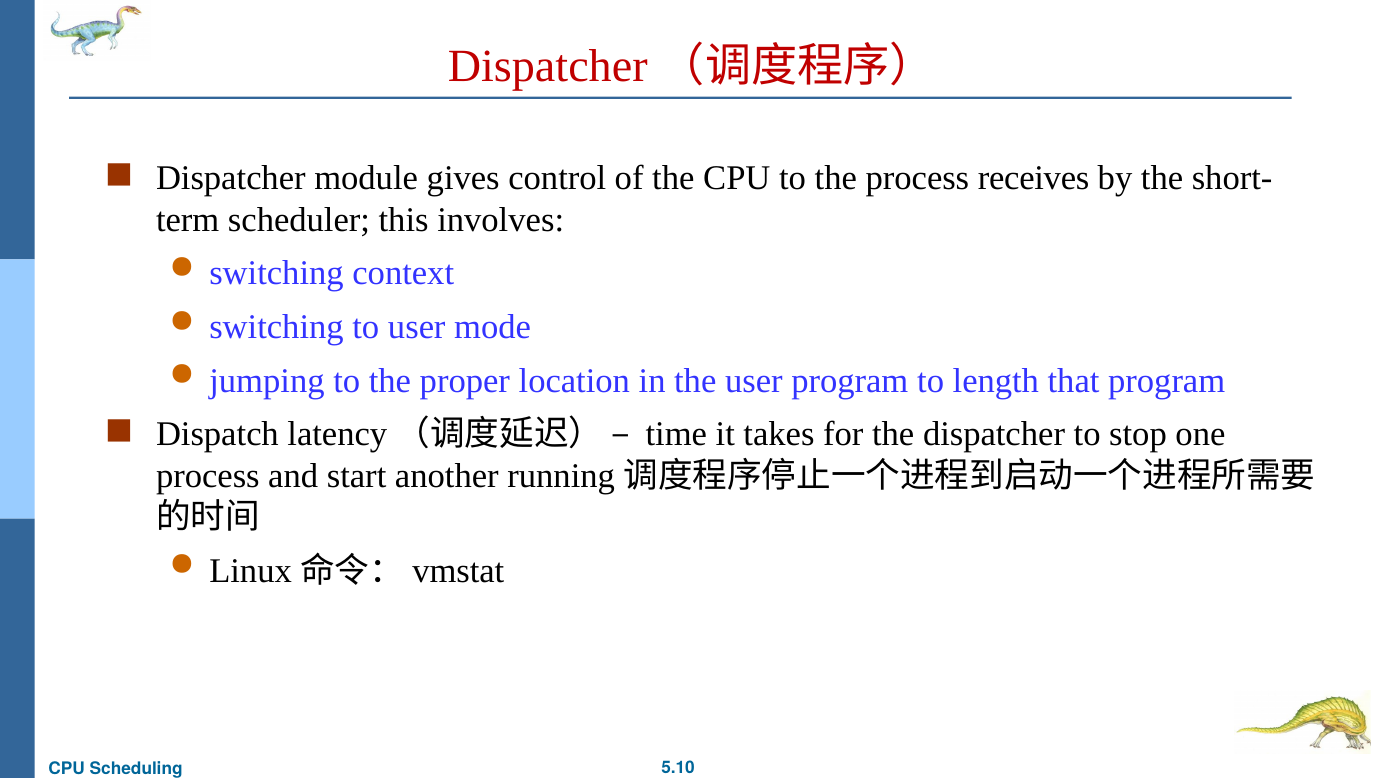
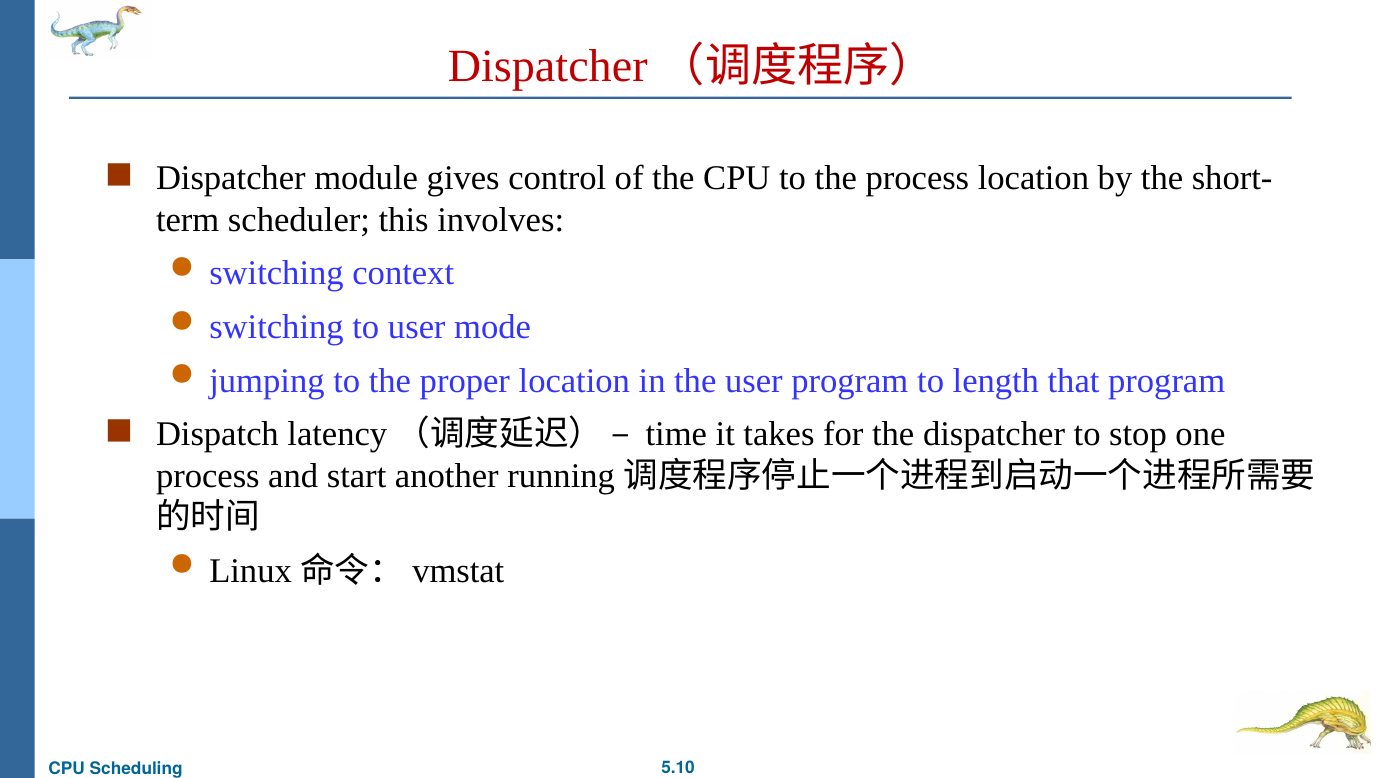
process receives: receives -> location (1033, 178)
